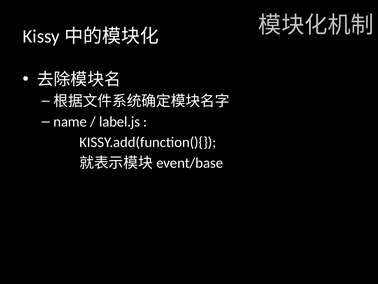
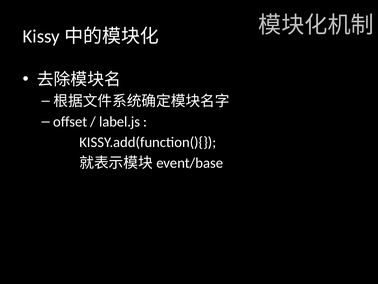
name: name -> offset (70, 122)
